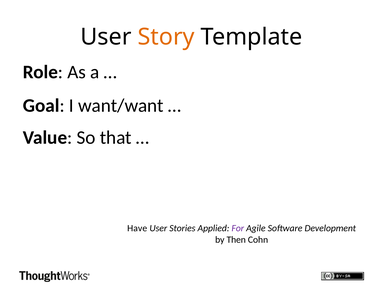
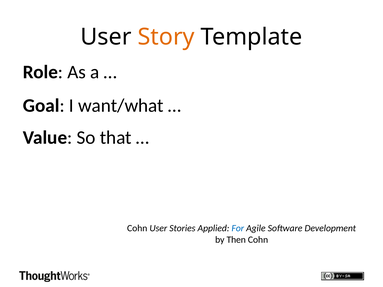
want/want: want/want -> want/what (121, 106)
Have: Have -> Cohn (137, 229)
For colour: purple -> blue (238, 229)
